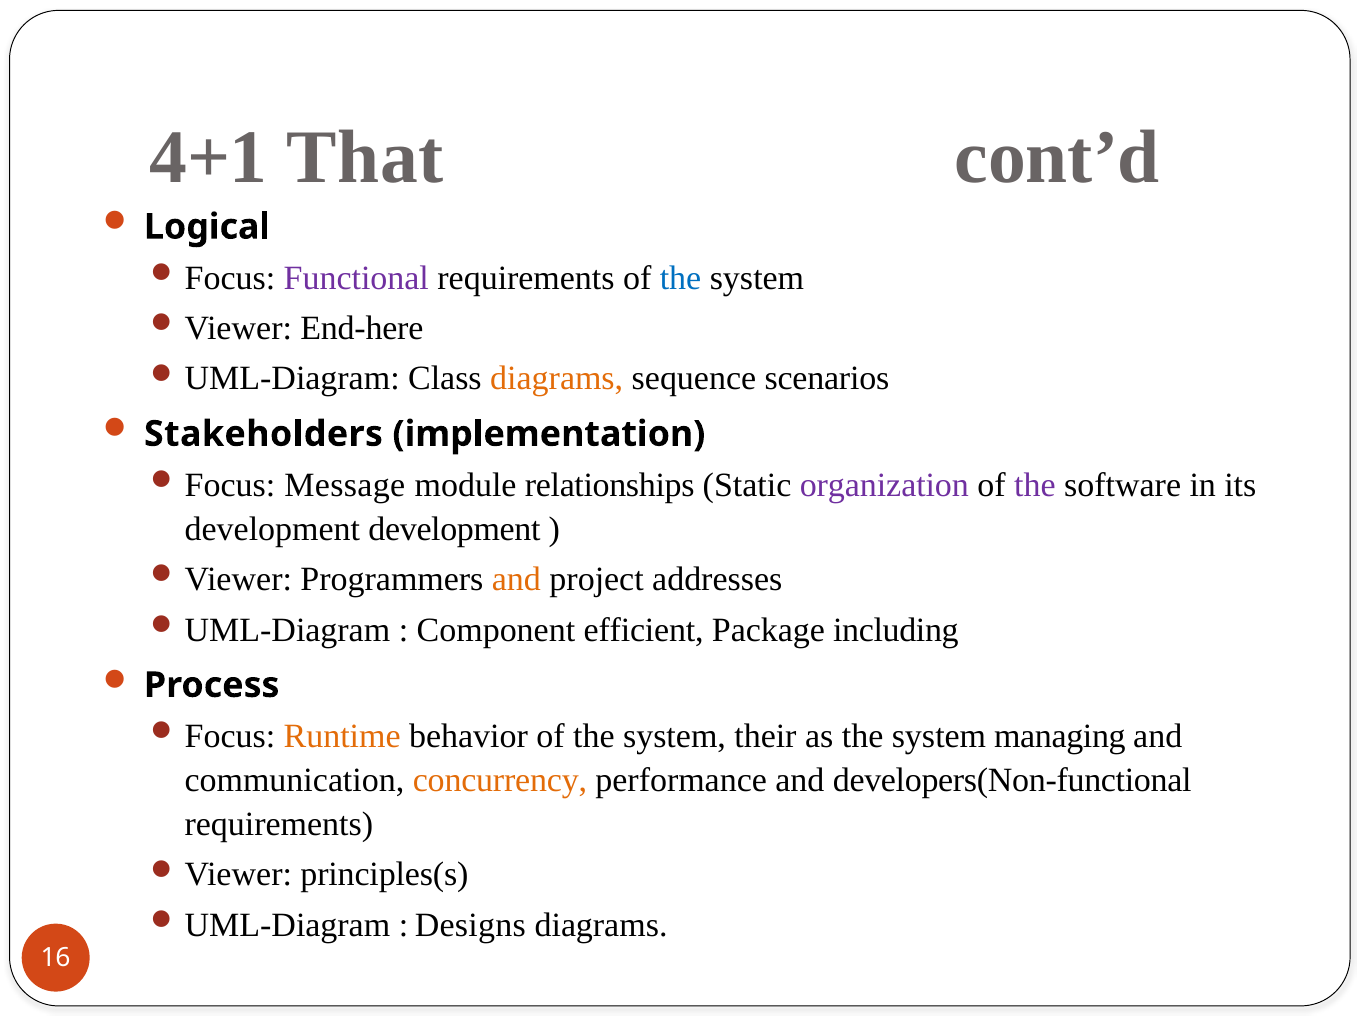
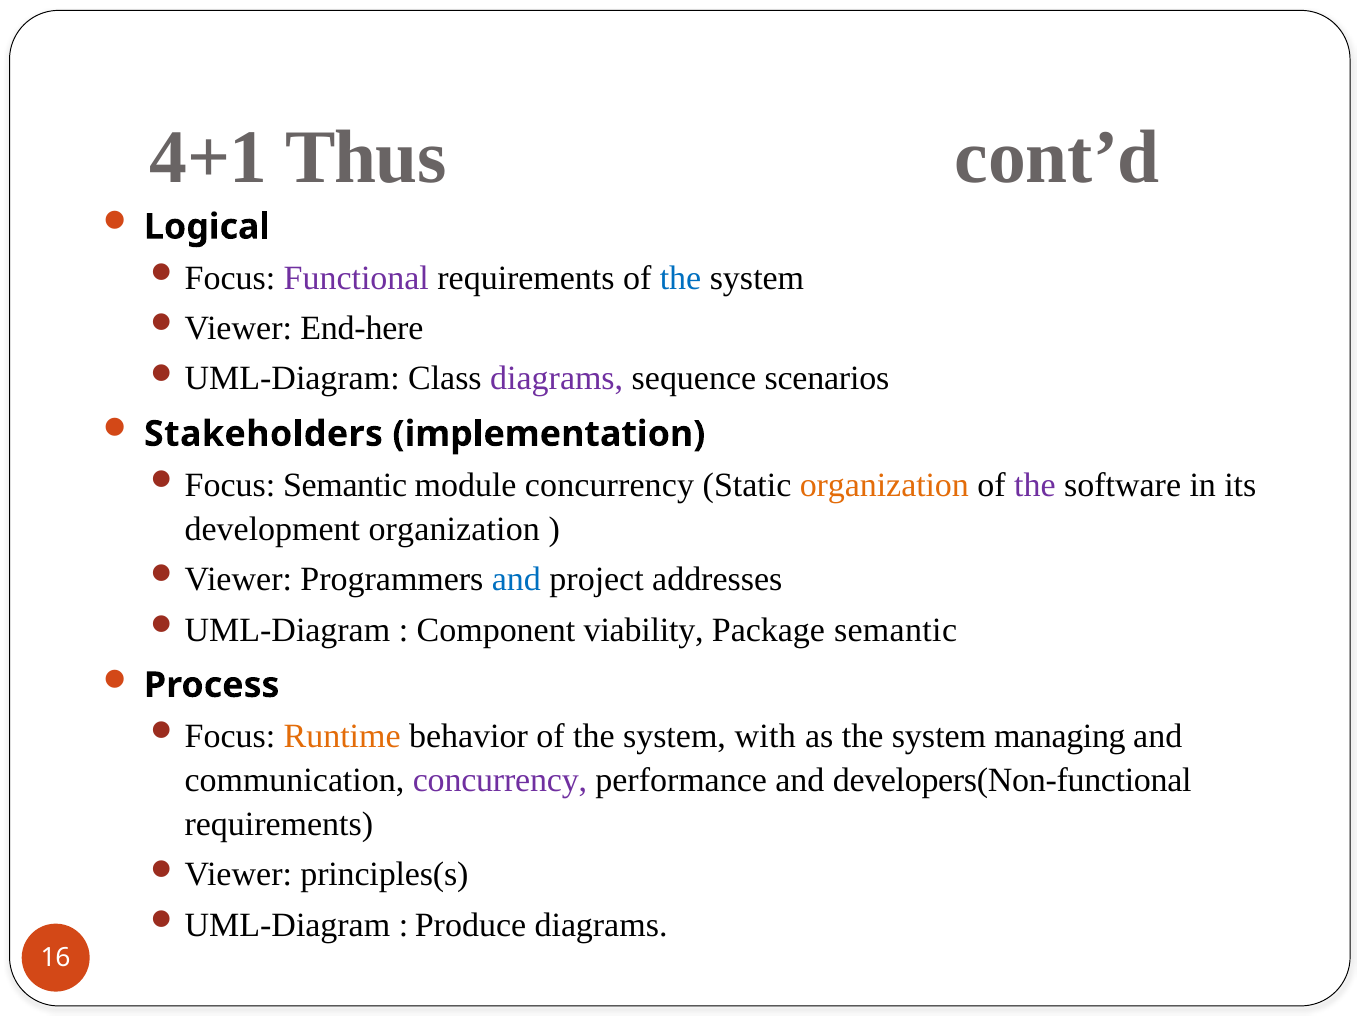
That: That -> Thus (366, 157)
diagrams colour: orange -> purple (557, 379)
Message: Message -> Semantic (345, 485)
module relationships: relationships -> concurrency (610, 485)
organization colour: purple -> orange (884, 485)
development development: development -> organization (454, 529)
and colour: orange -> blue (516, 580)
efficient: efficient -> viability (644, 630)
Package including: including -> semantic (896, 630)
their: their -> with (765, 736)
concurrency colour: orange -> purple (500, 780)
Designs: Designs -> Produce (470, 925)
